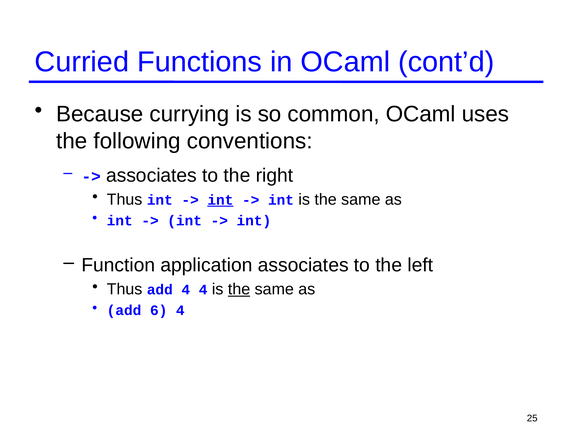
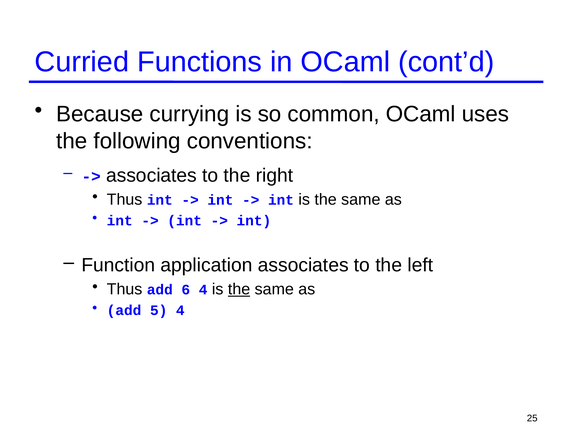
int underline: present -> none (220, 200)
add 4: 4 -> 6 (186, 290)
6: 6 -> 5 (159, 310)
